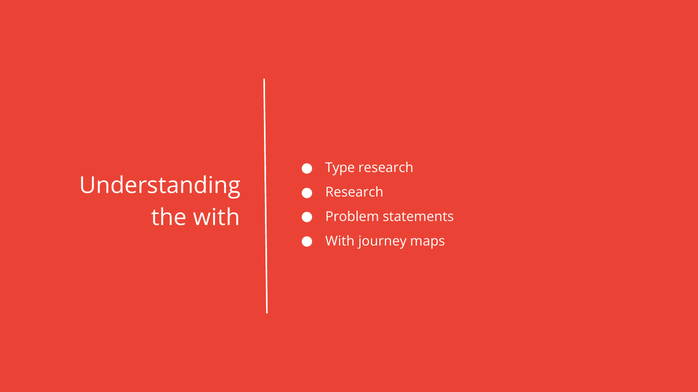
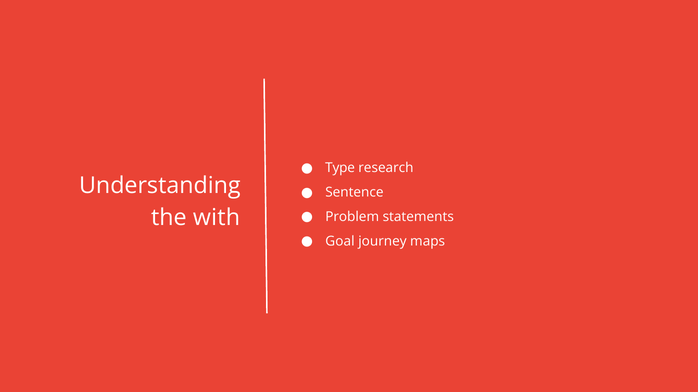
Research: Research -> Sentence (354, 193)
With: With -> Goal (340, 241)
